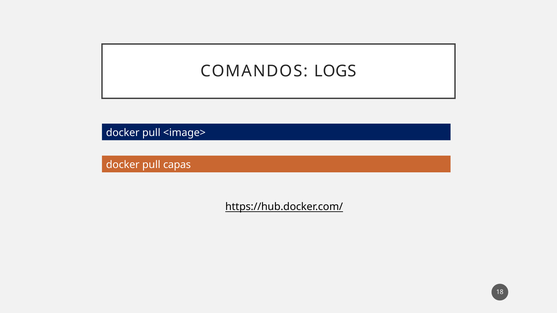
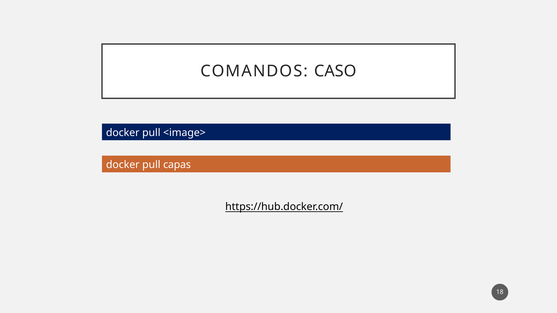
LOGS: LOGS -> CASO (335, 71)
